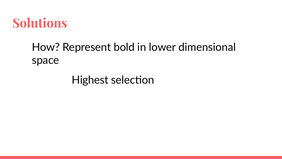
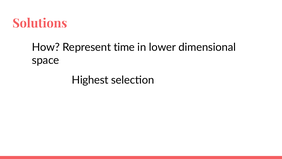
bold: bold -> time (124, 47)
